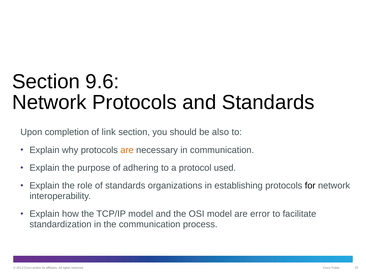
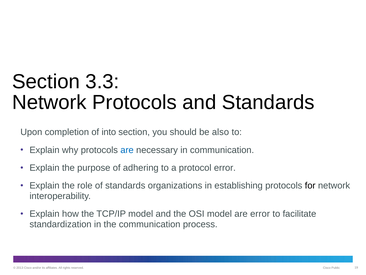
9.6: 9.6 -> 3.3 (102, 81)
link: link -> into (109, 132)
are colour: orange -> blue (127, 150)
protocol used: used -> error (225, 167)
